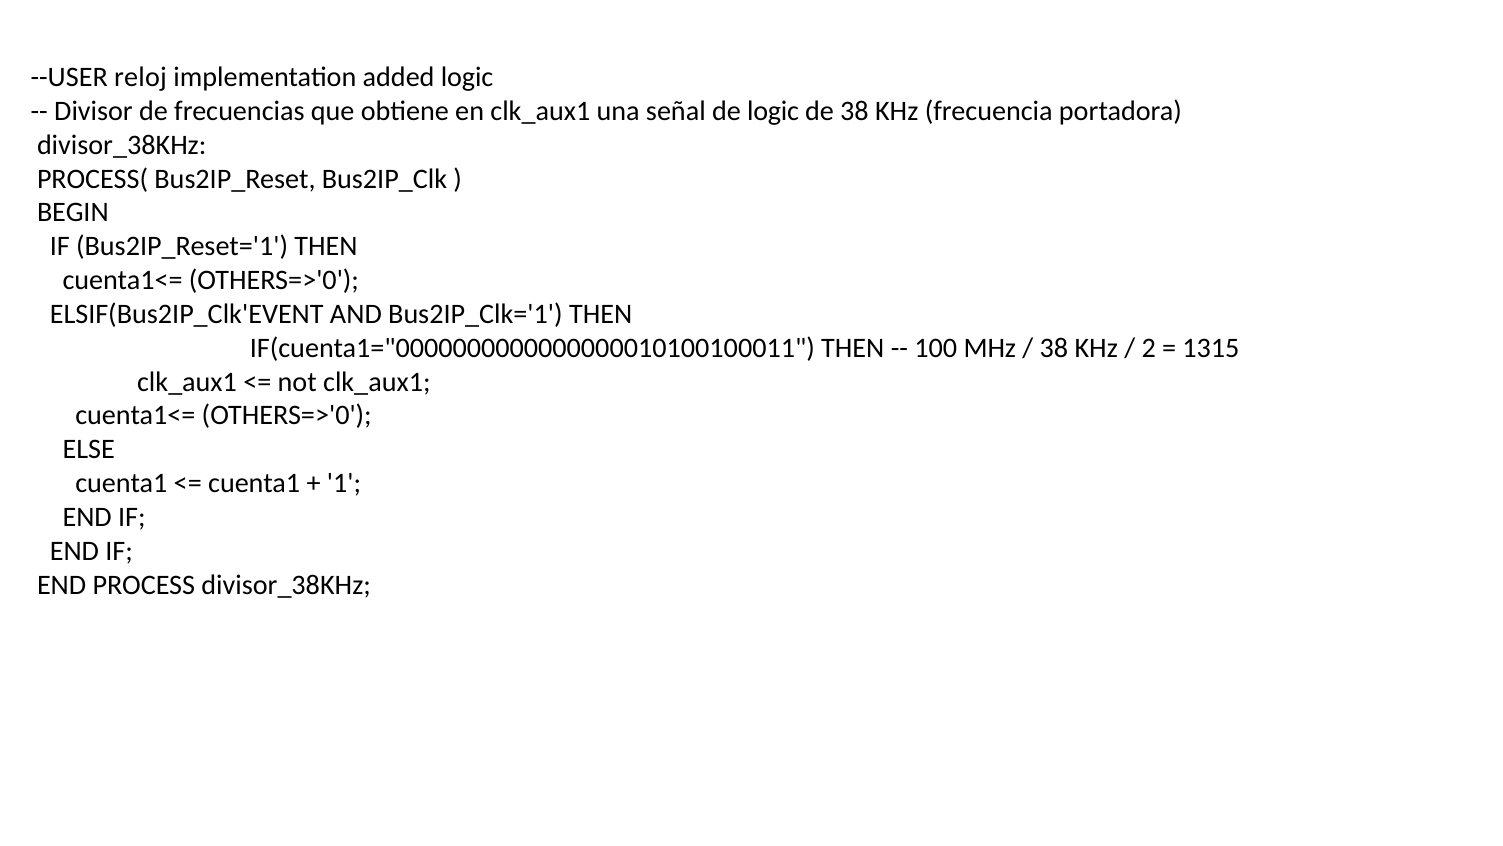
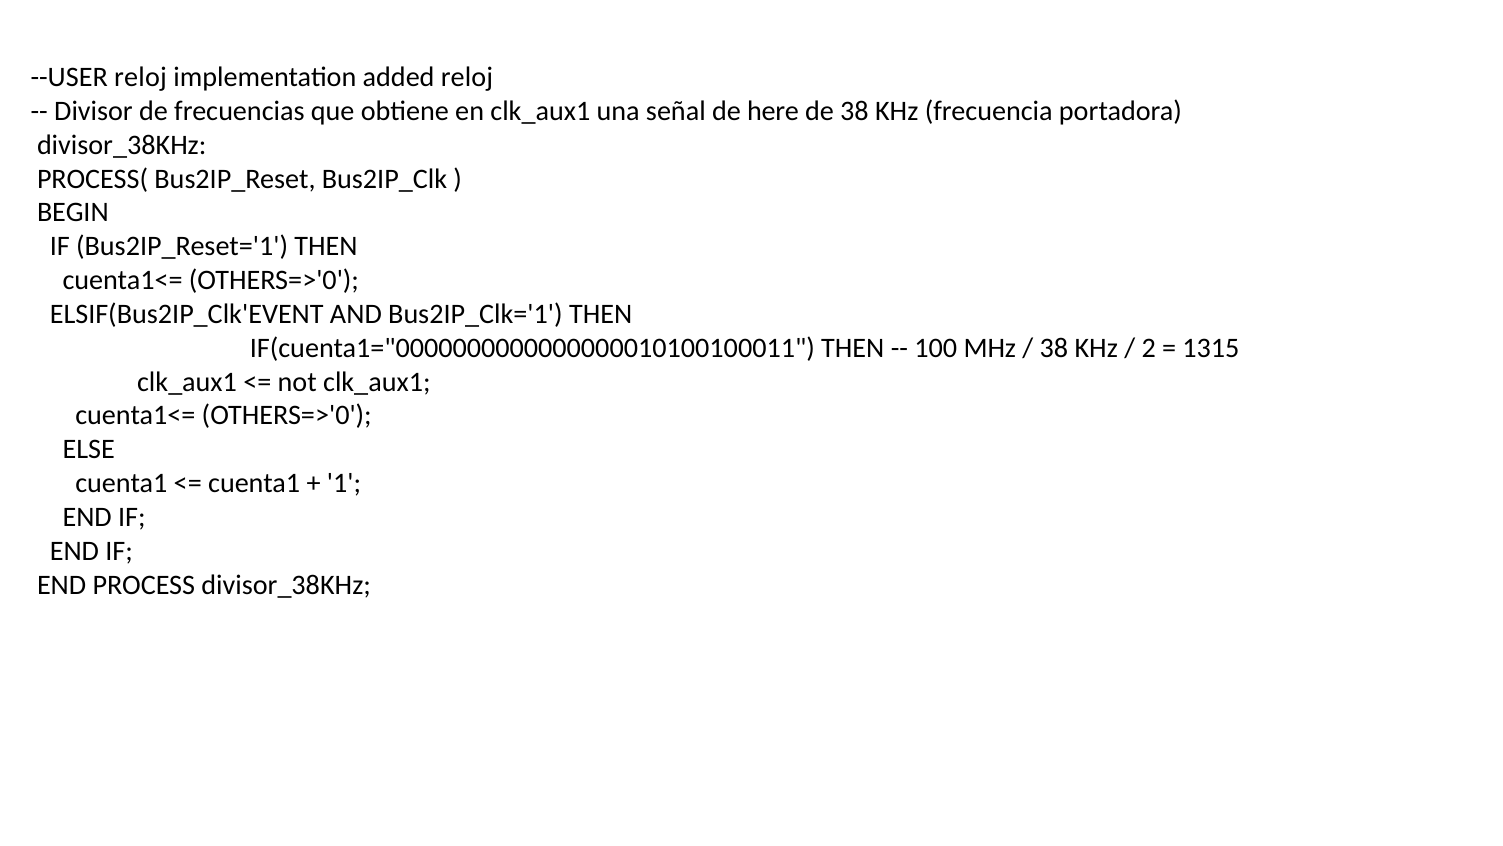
added logic: logic -> reloj (467, 77)
de logic: logic -> here (773, 111)
